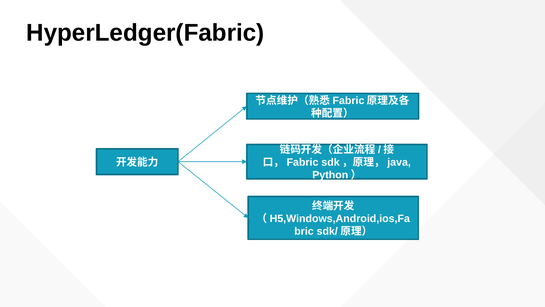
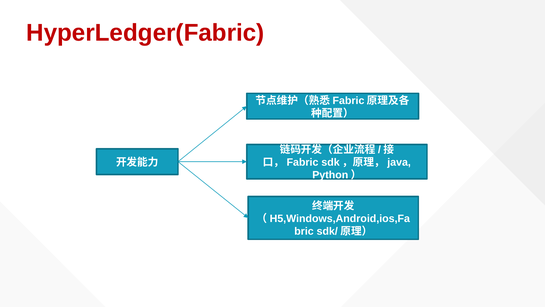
HyperLedger(Fabric colour: black -> red (145, 33)
